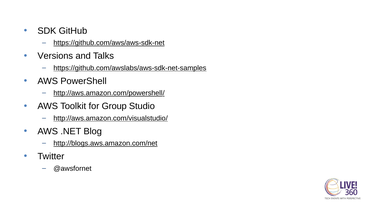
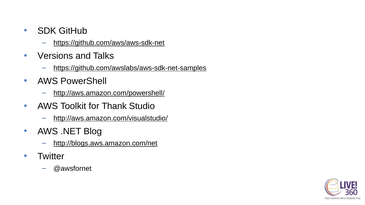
Group: Group -> Thank (114, 106)
